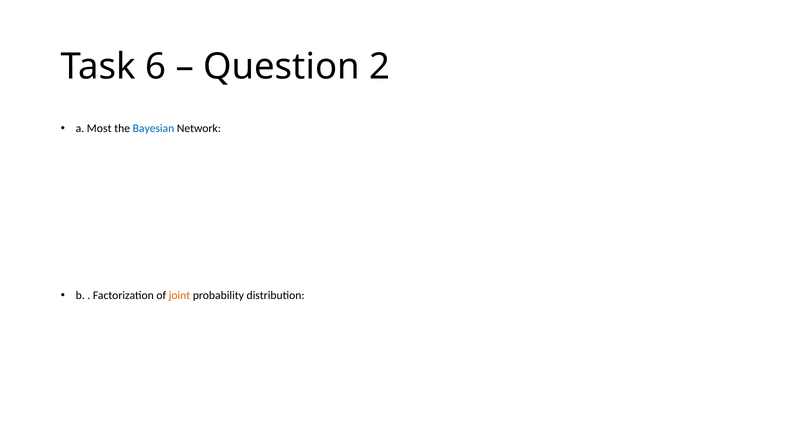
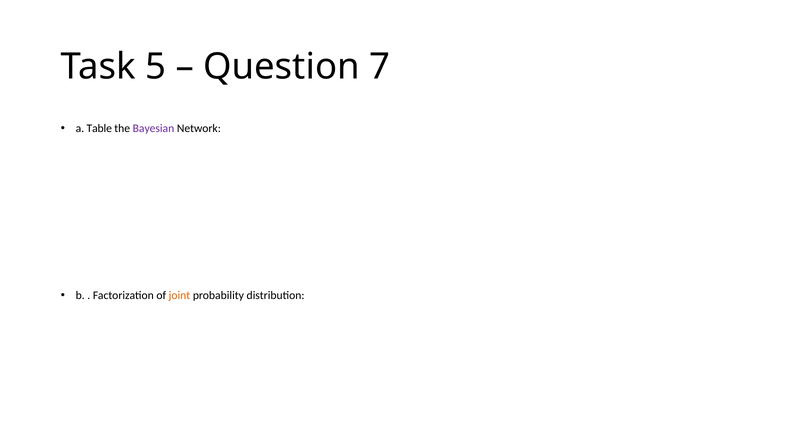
6: 6 -> 5 (156, 67)
2: 2 -> 7 (380, 67)
Most: Most -> Table (99, 129)
Bayesian colour: blue -> purple (153, 129)
